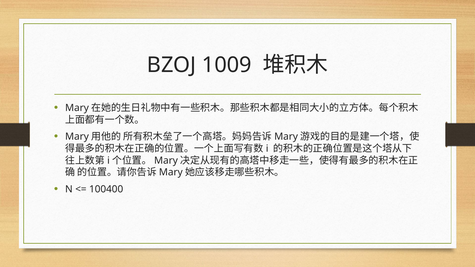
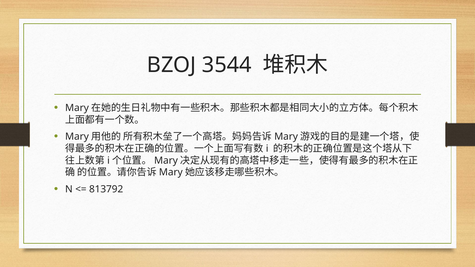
1009: 1009 -> 3544 (227, 65)
100400: 100400 -> 813792 (106, 189)
